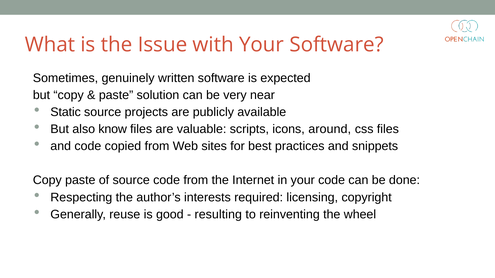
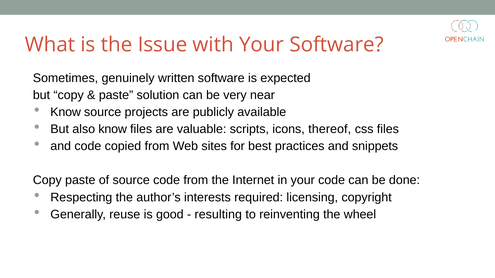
Static: Static -> Know (66, 112)
around: around -> thereof (330, 129)
